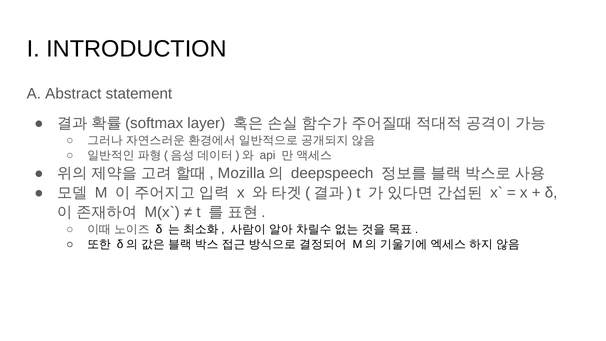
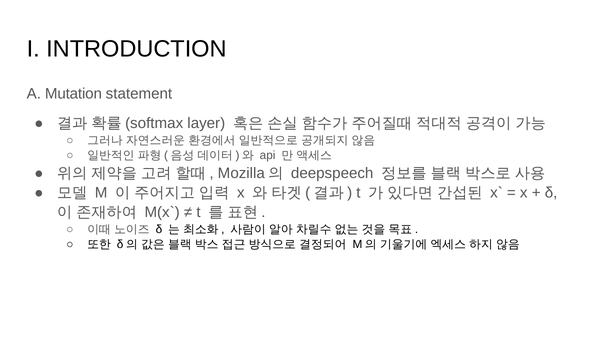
Abstract: Abstract -> Mutation (73, 94)
